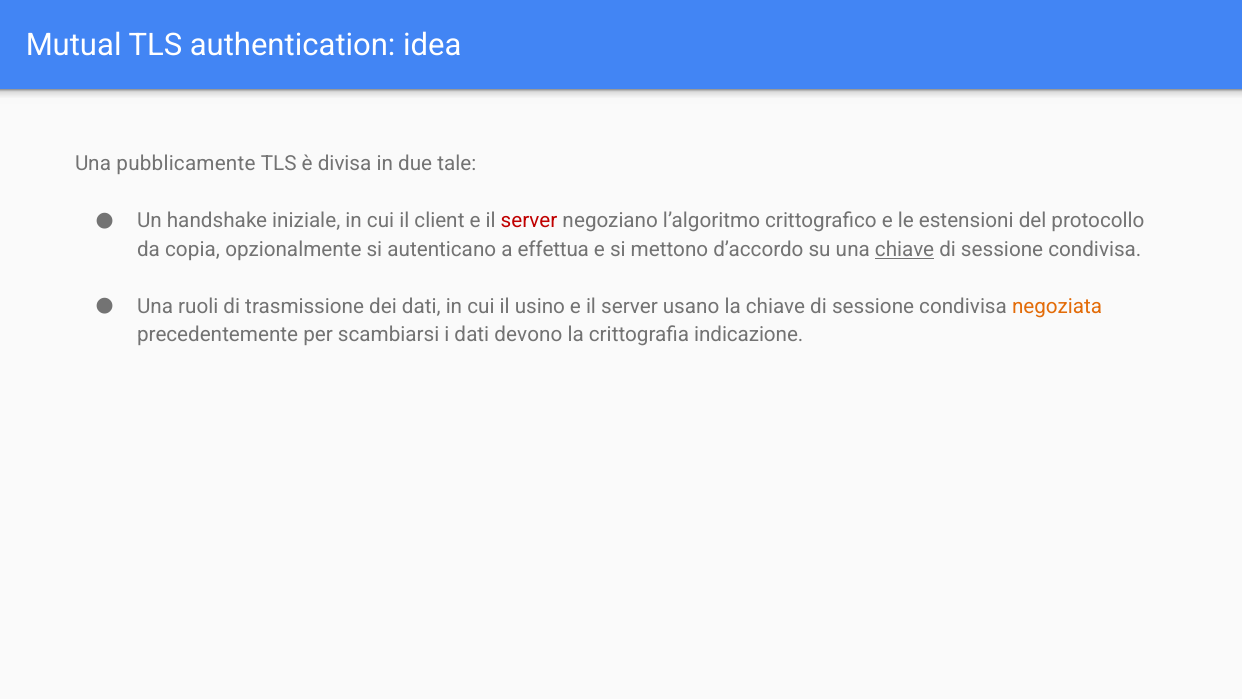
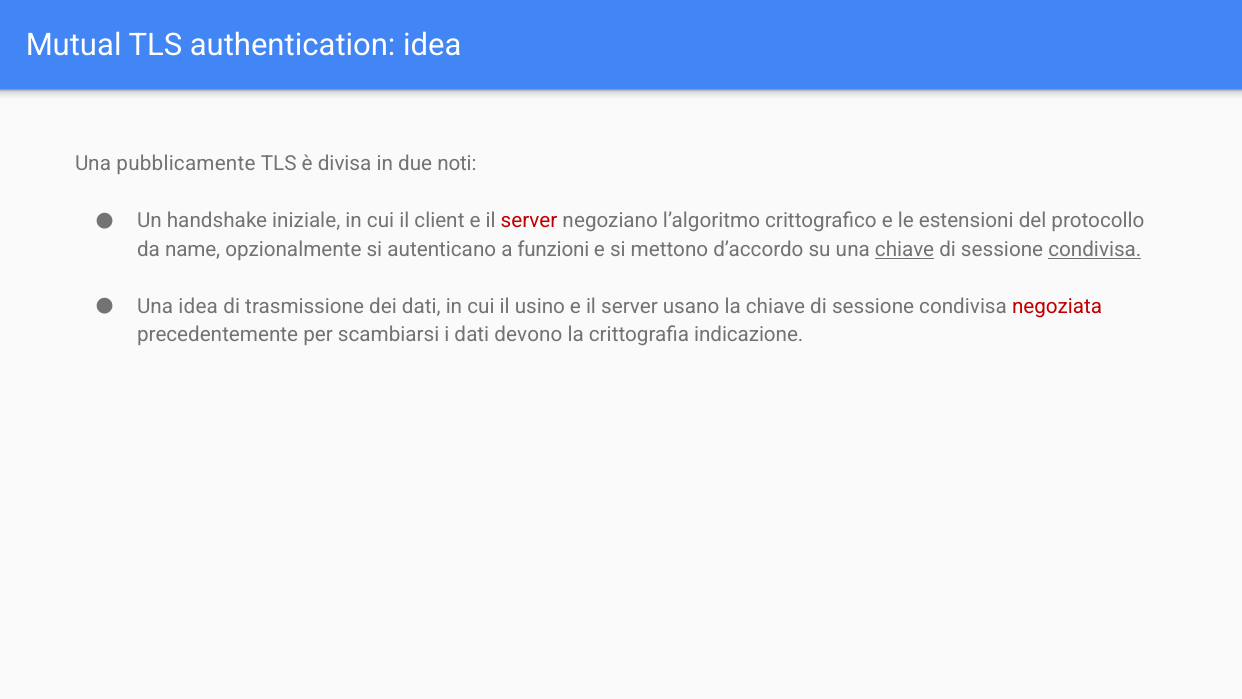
tale: tale -> noti (457, 163)
copia: copia -> name (193, 249)
effettua: effettua -> funzioni (553, 249)
condivisa underline: none -> present (1095, 249)
Una ruoli: ruoli -> idea (198, 306)
negoziata colour: orange -> red (1057, 306)
